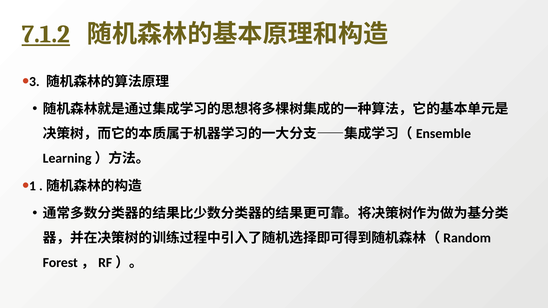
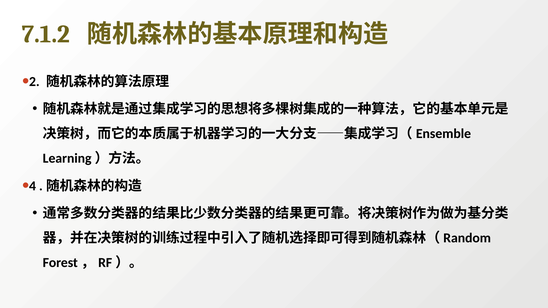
7.1.2 underline: present -> none (46, 34)
3: 3 -> 2 (34, 82)
1: 1 -> 4 (32, 186)
